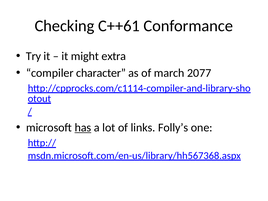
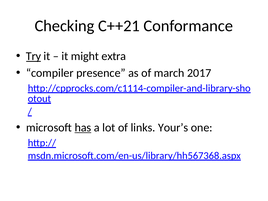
C++61: C++61 -> C++21 (119, 26)
Try underline: none -> present (34, 56)
character: character -> presence (101, 73)
2077: 2077 -> 2017 (199, 73)
Folly’s: Folly’s -> Your’s (173, 128)
